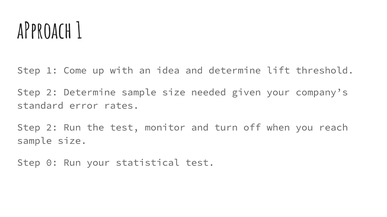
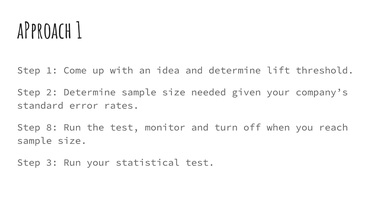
2: 2 -> 8 (52, 128)
0: 0 -> 3 (52, 163)
